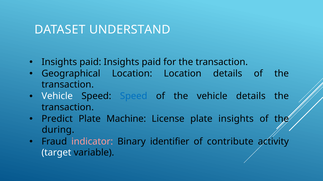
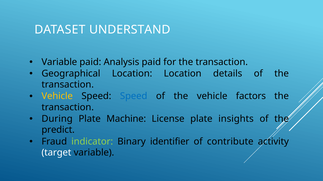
Insights: Insights -> Variable (59, 62)
paid Insights: Insights -> Analysis (121, 62)
Vehicle colour: white -> yellow (57, 96)
vehicle details: details -> factors (251, 96)
Predict: Predict -> During (57, 119)
during: during -> predict (58, 130)
indicator colour: pink -> light green (92, 142)
